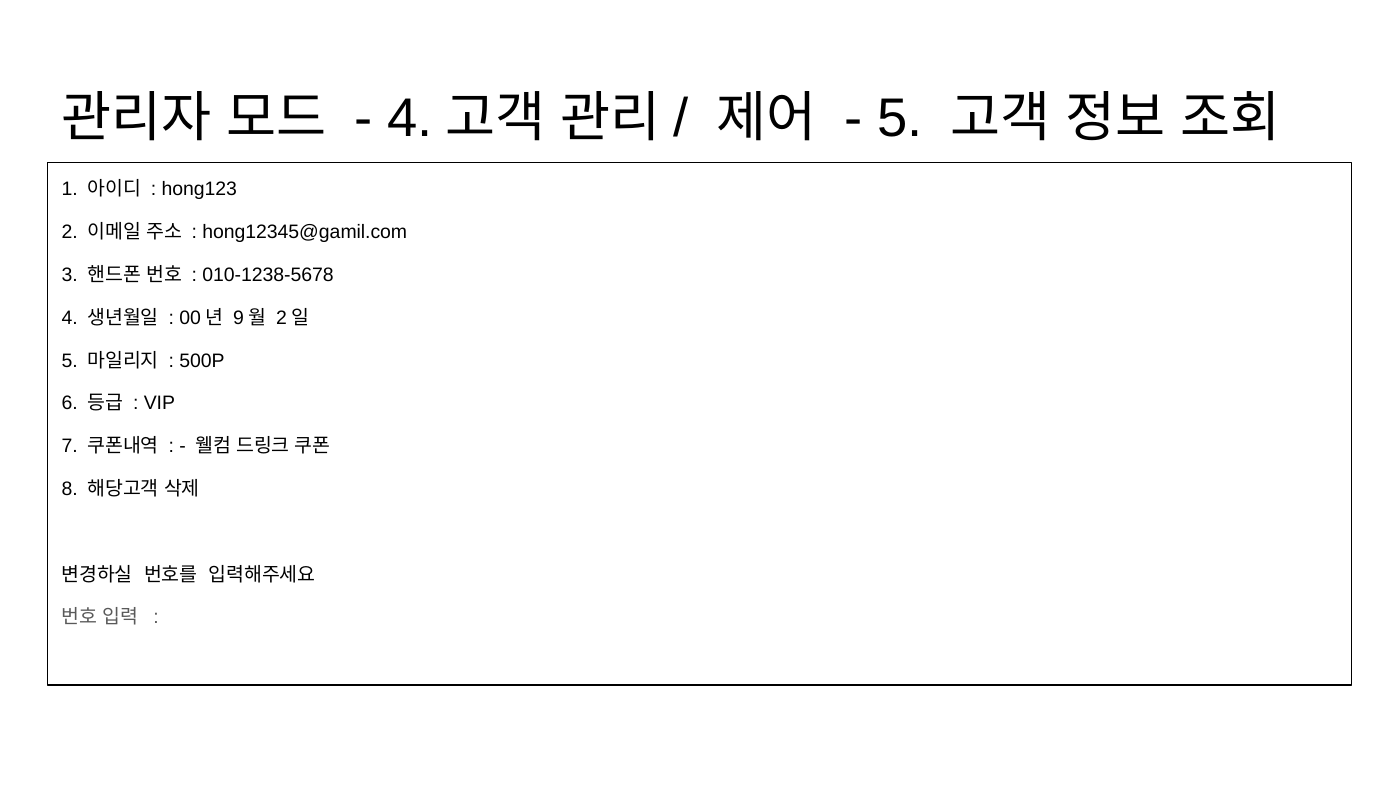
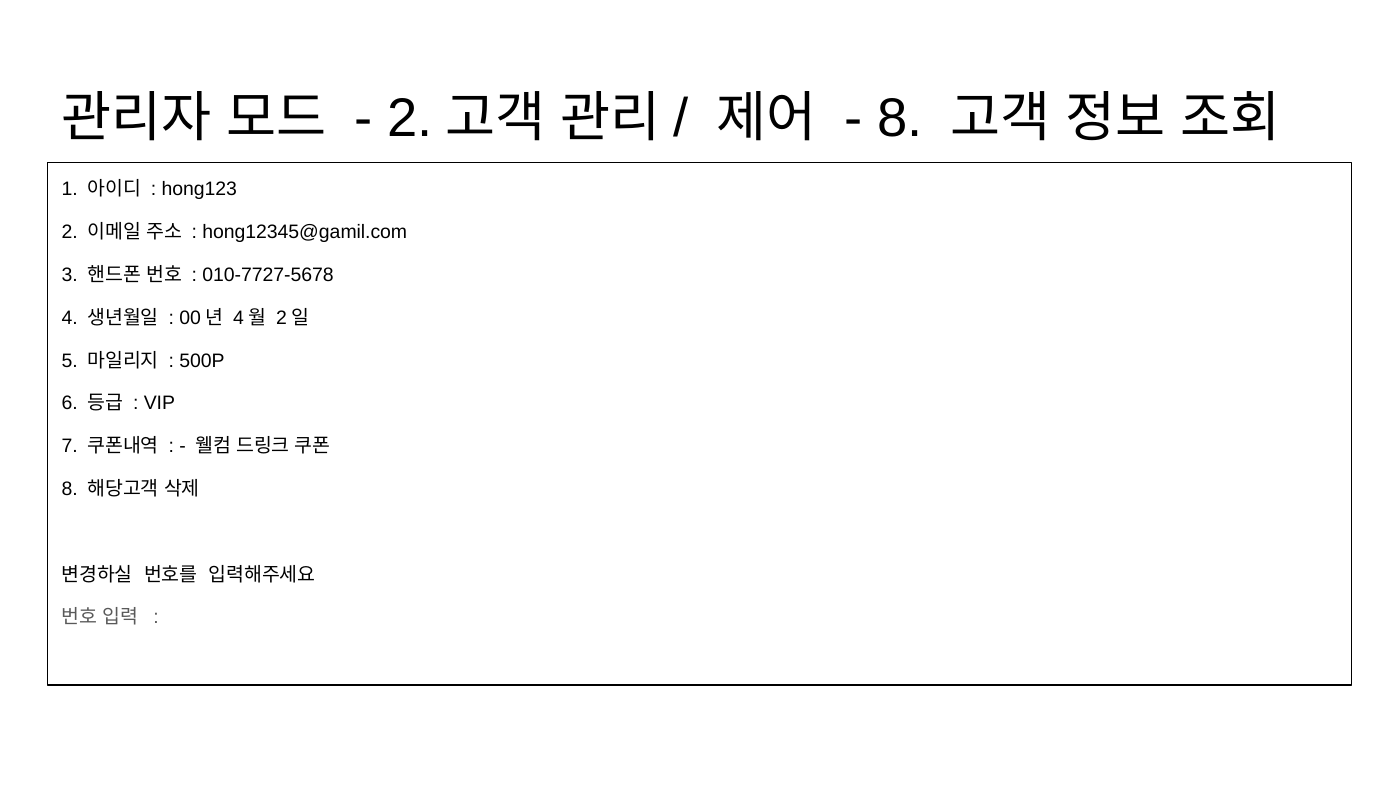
4: 4 -> 2 (410, 119)
5: 5 -> 8 (900, 119)
010-1238-5678: 010-1238-5678 -> 010-7727-5678 (268, 275)
9: 9 -> 4 (238, 318)
